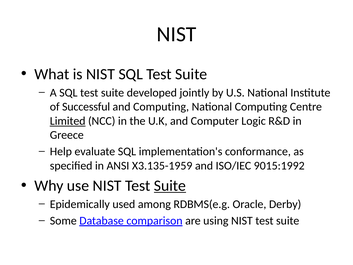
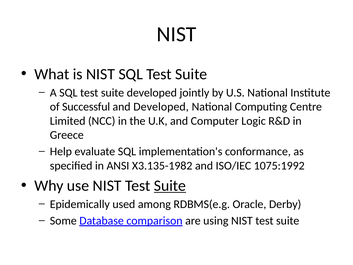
and Computing: Computing -> Developed (161, 107)
Limited underline: present -> none (68, 121)
X3.135-1959: X3.135-1959 -> X3.135-1982 (162, 166)
9015:1992: 9015:1992 -> 1075:1992 (279, 166)
